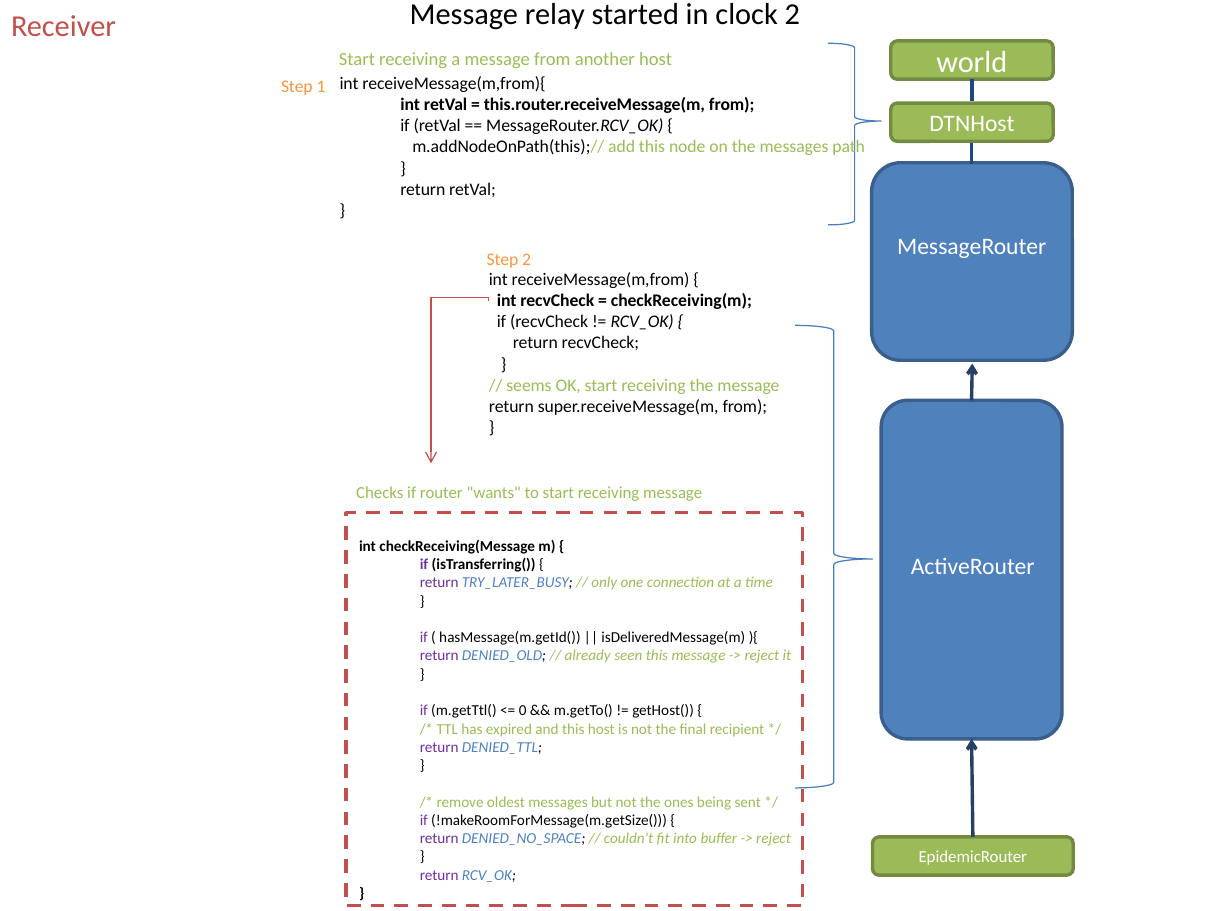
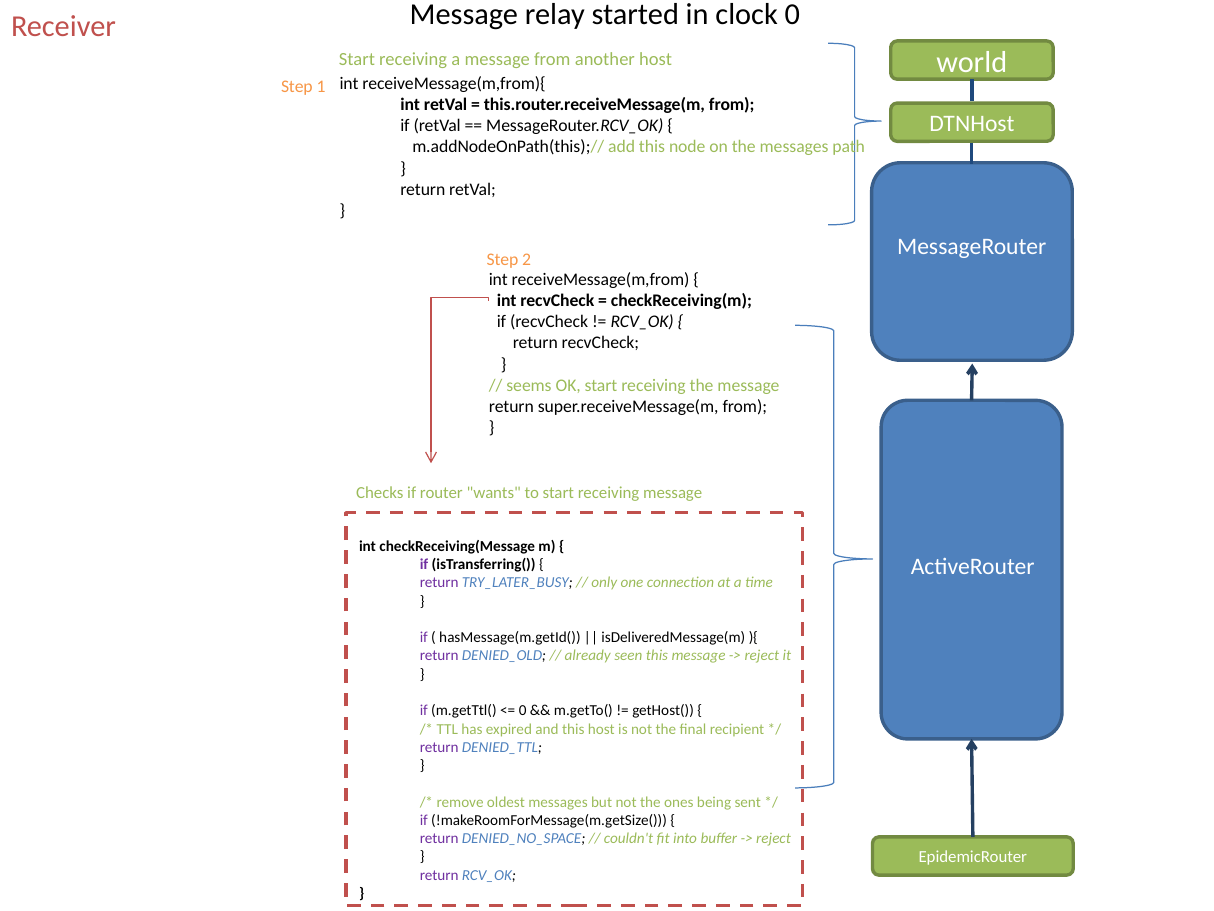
clock 2: 2 -> 0 (792, 14)
